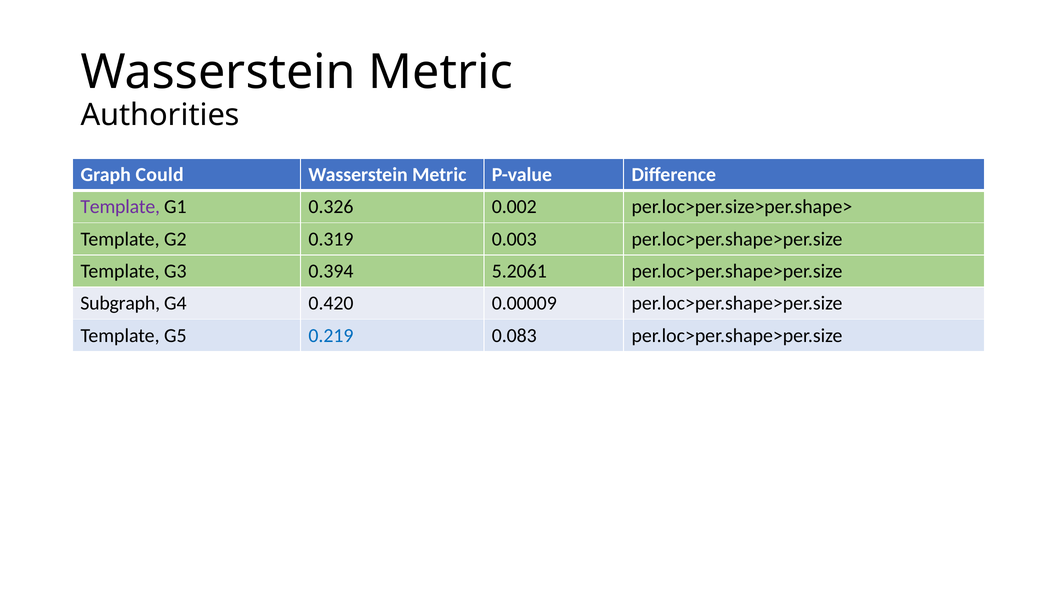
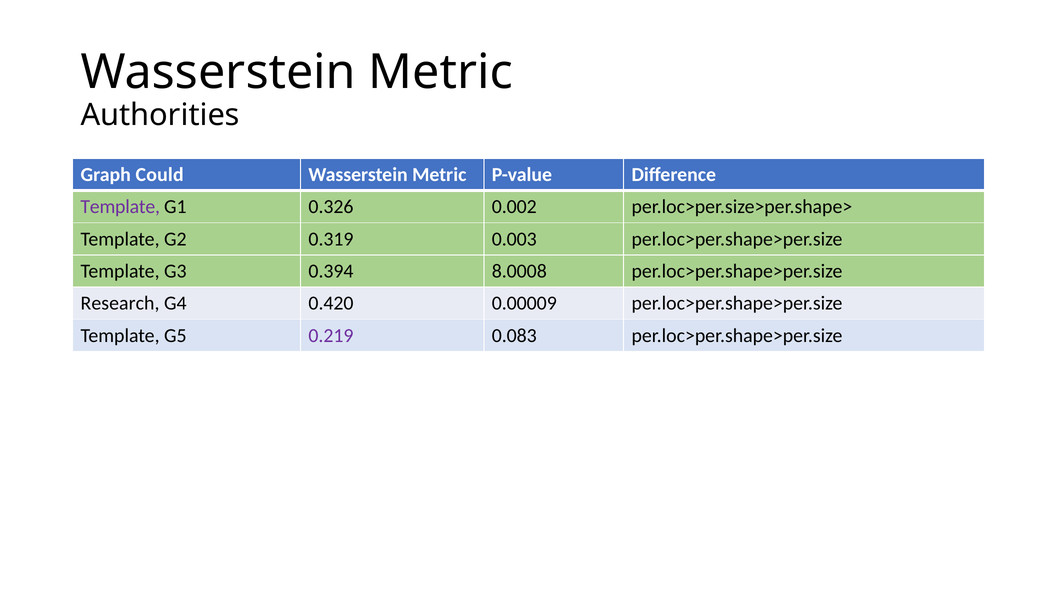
5.2061: 5.2061 -> 8.0008 (519, 271)
Subgraph: Subgraph -> Research (120, 303)
0.219 colour: blue -> purple (331, 335)
